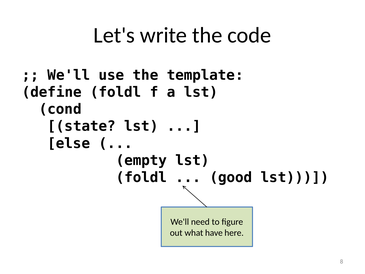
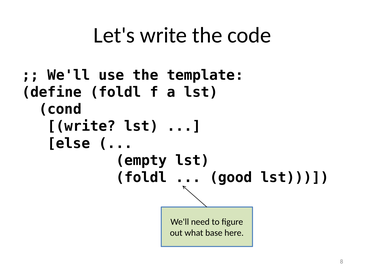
state: state -> write (82, 126)
have: have -> base (214, 233)
